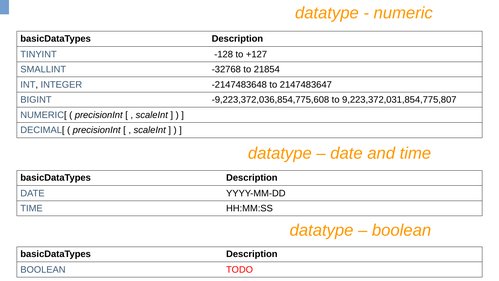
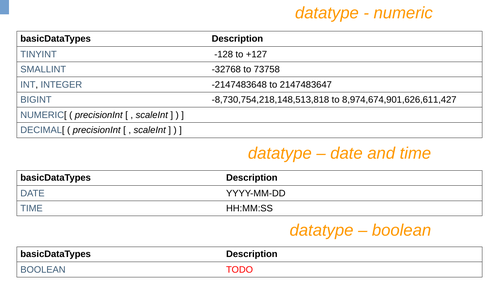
21854: 21854 -> 73758 (267, 69)
-9,223,372,036,854,775,608: -9,223,372,036,854,775,608 -> -8,730,754,218,148,513,818 (270, 100)
9,223,372,031,854,775,807: 9,223,372,031,854,775,807 -> 8,974,674,901,626,611,427 (399, 100)
